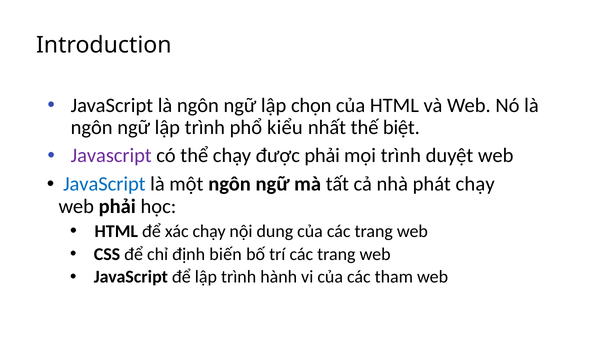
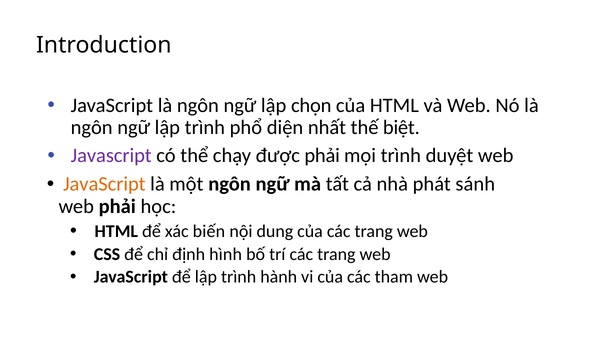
kiểu: kiểu -> diện (285, 128)
JavaScript colour: blue -> orange (104, 184)
phát chạy: chạy -> sánh (475, 184)
xác chạy: chạy -> biến (209, 232)
biến: biến -> hình (226, 255)
